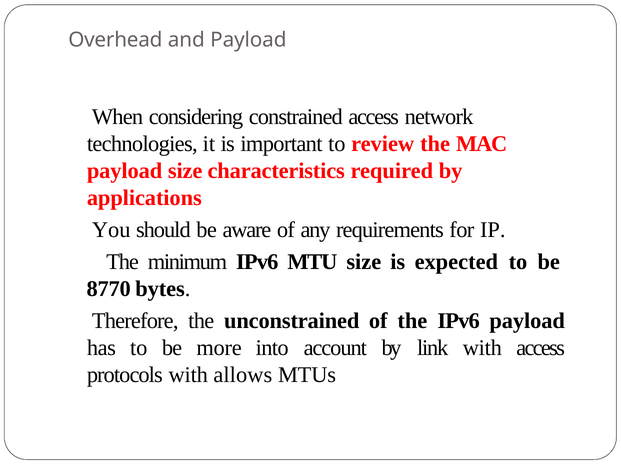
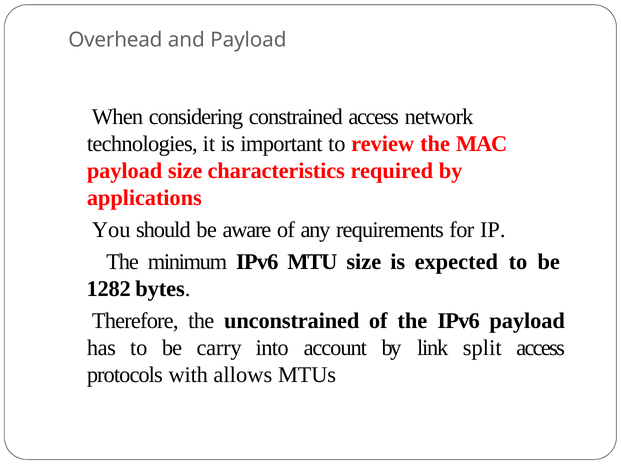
8770: 8770 -> 1282 (109, 289)
more: more -> carry (219, 348)
link with: with -> split (482, 348)
